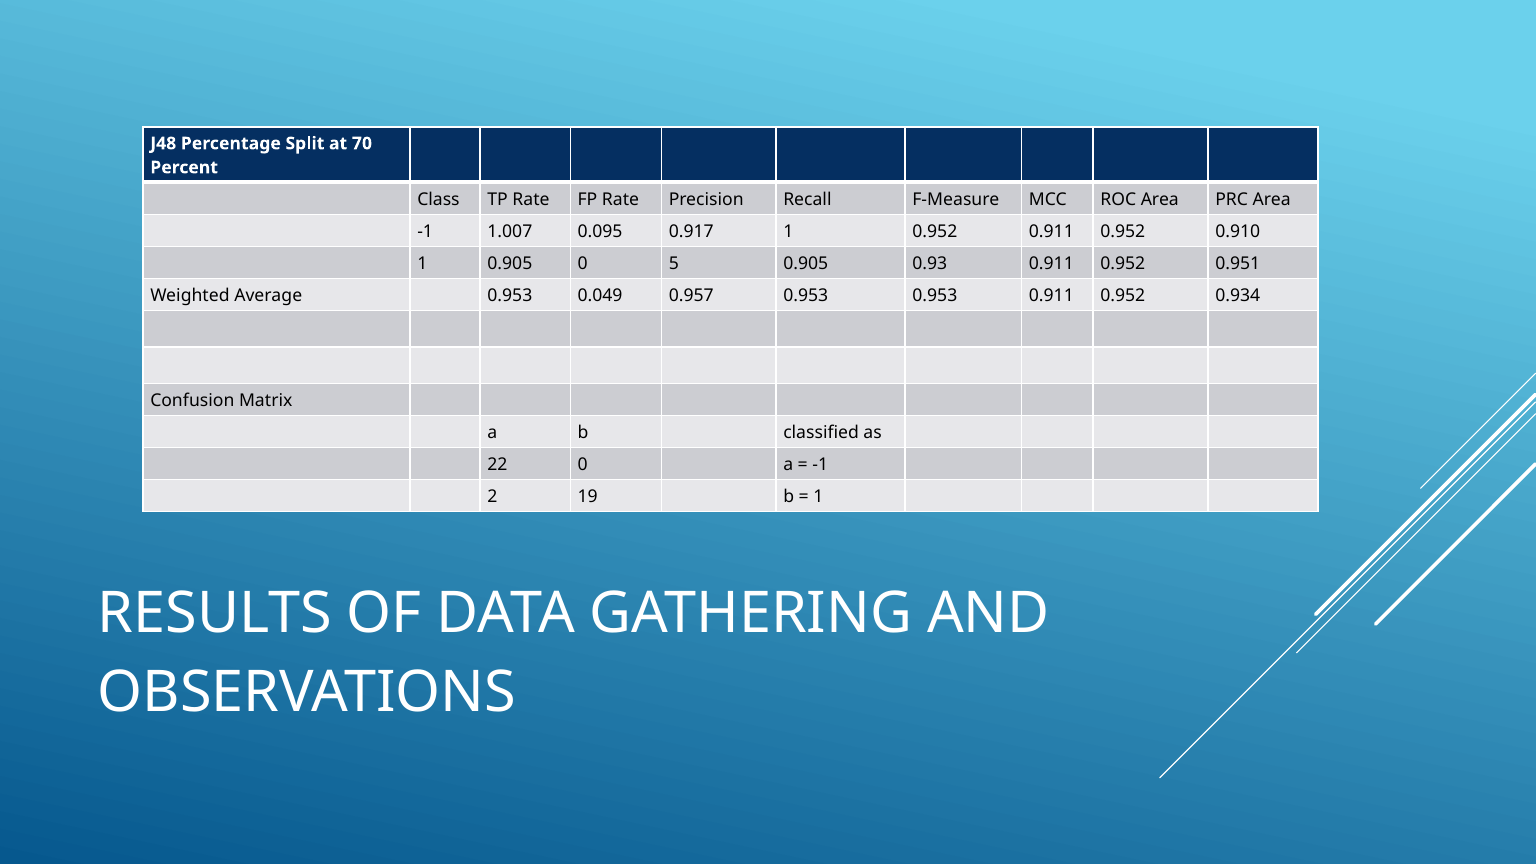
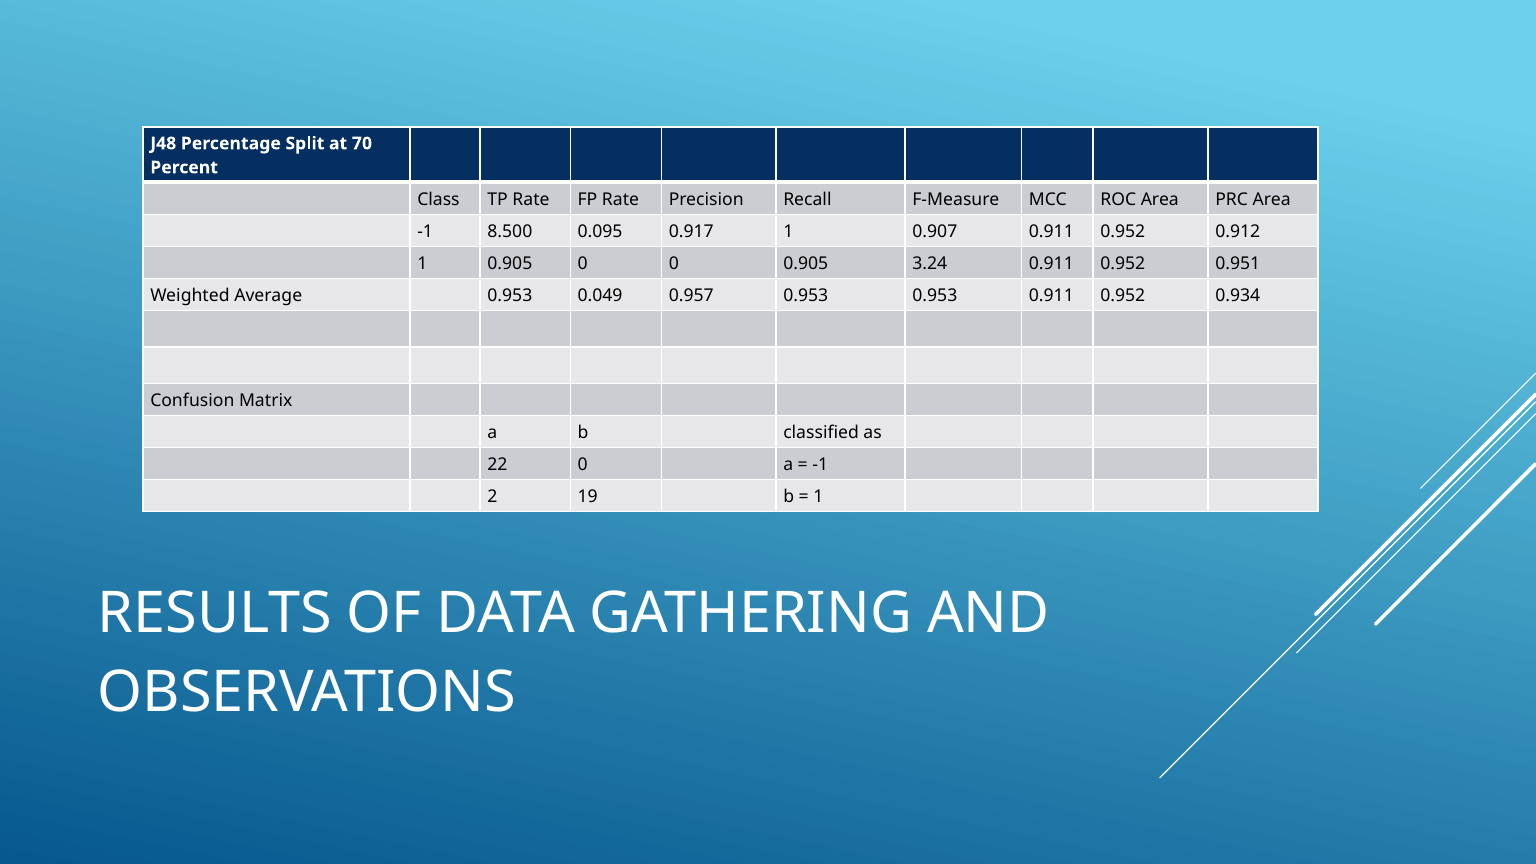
1.007: 1.007 -> 8.500 (510, 231)
1 0.952: 0.952 -> 0.907 (935, 231)
0.910: 0.910 -> 0.912 (1238, 231)
0 5: 5 -> 0 (674, 263)
0.93: 0.93 -> 3.24 (930, 263)
